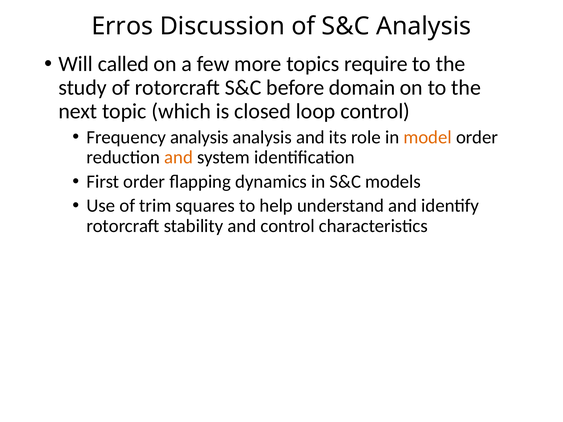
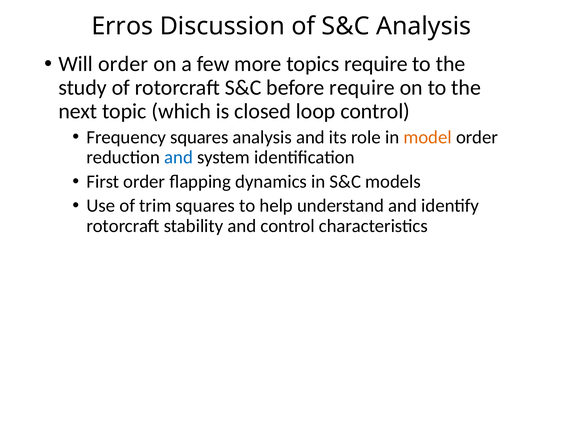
Will called: called -> order (123, 64)
before domain: domain -> require (362, 88)
Frequency analysis: analysis -> squares (199, 137)
and colour: orange -> blue (179, 158)
